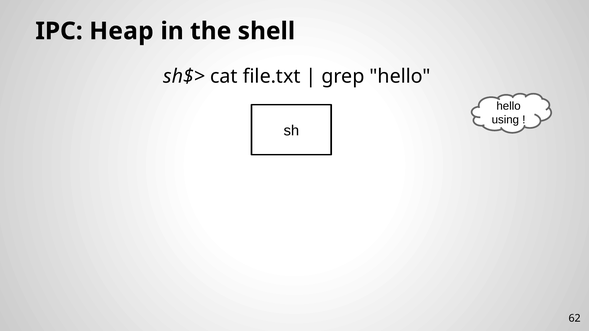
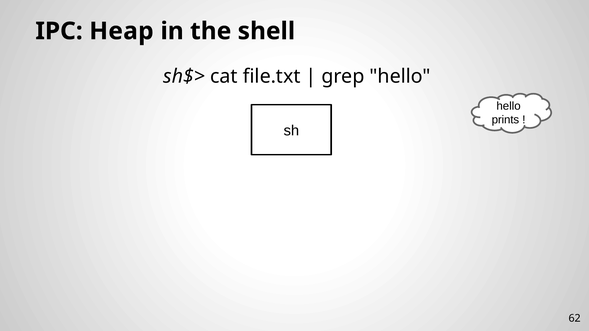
using: using -> prints (505, 120)
